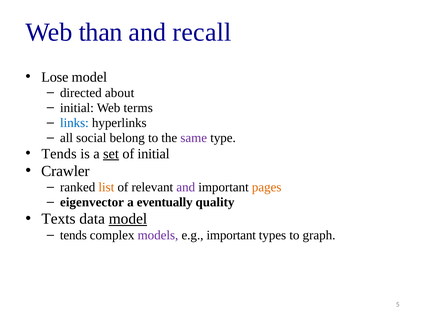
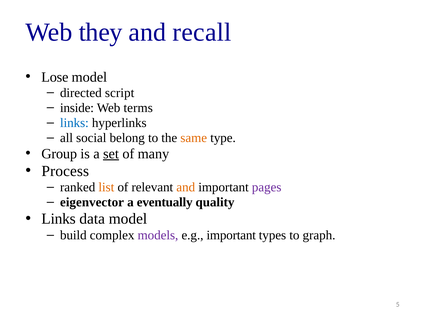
than: than -> they (101, 32)
about: about -> script (120, 93)
initial: initial -> inside (77, 108)
same colour: purple -> orange (194, 138)
Tends: Tends -> Group (59, 154)
of initial: initial -> many (153, 154)
Crawler: Crawler -> Process (65, 171)
and colour: purple -> orange (186, 187)
pages colour: orange -> purple (267, 187)
Texts: Texts -> Links (59, 219)
model underline: present -> none (128, 219)
tends: tends -> build (73, 235)
